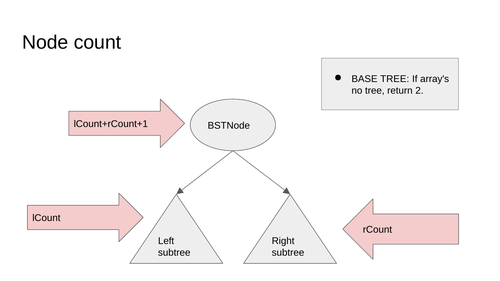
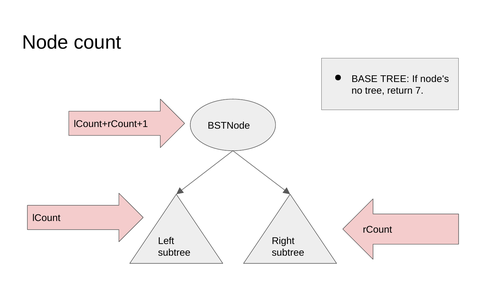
array's: array's -> node's (435, 79)
2: 2 -> 7 (419, 91)
